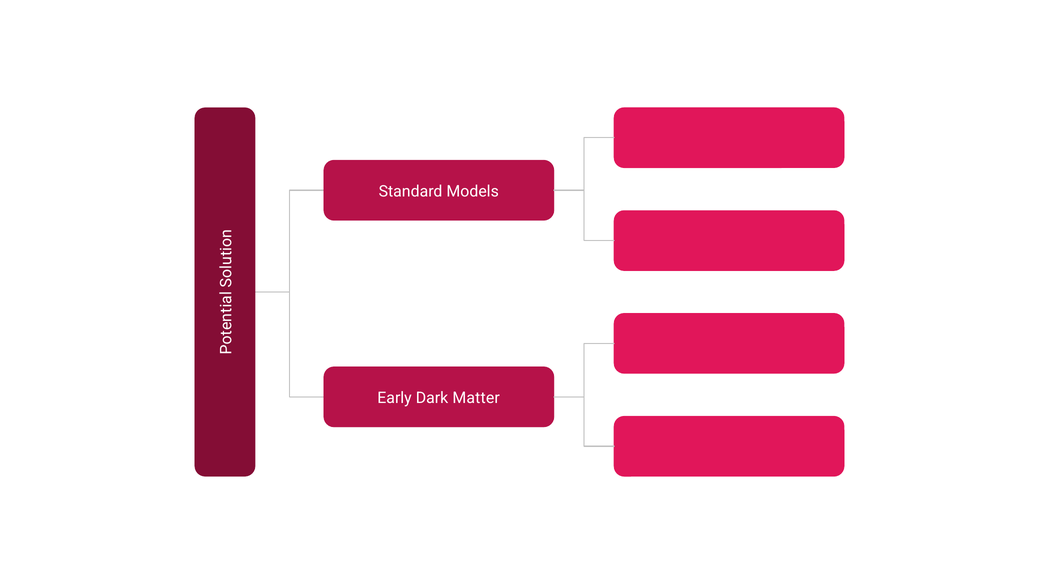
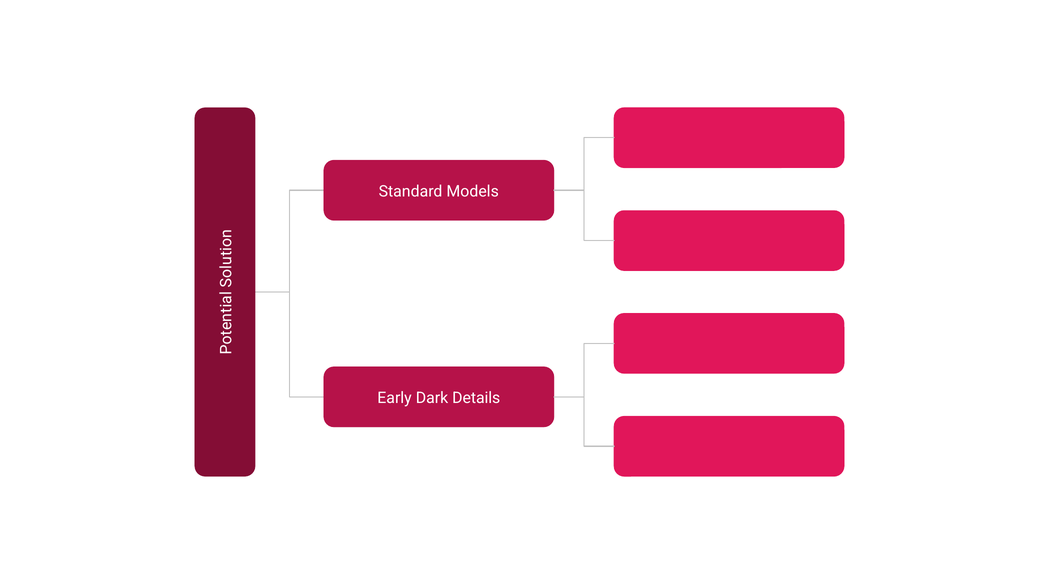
Matter: Matter -> Details (476, 398)
